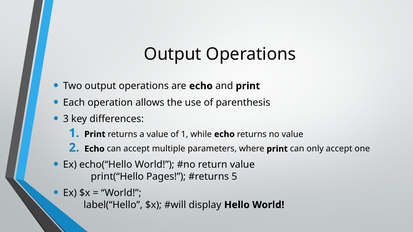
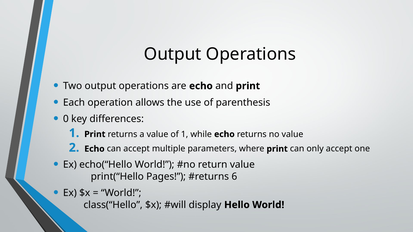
3: 3 -> 0 (66, 119)
5: 5 -> 6 (234, 177)
label(“Hello: label(“Hello -> class(“Hello (113, 205)
